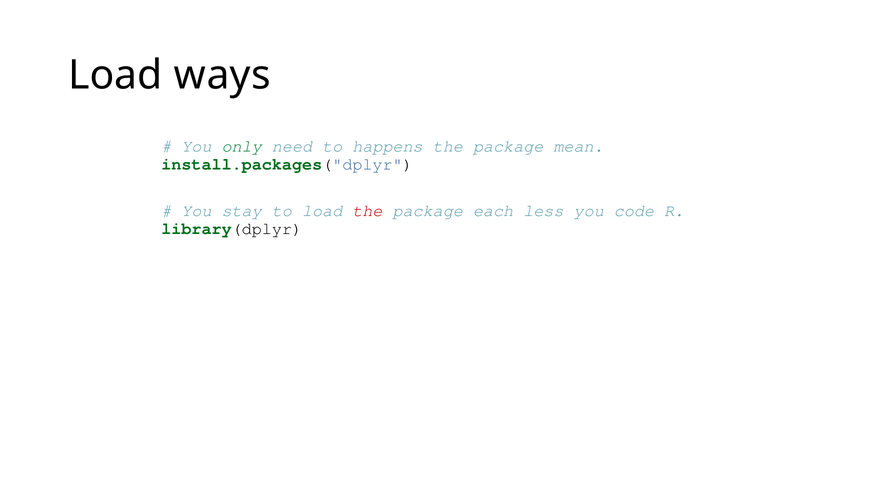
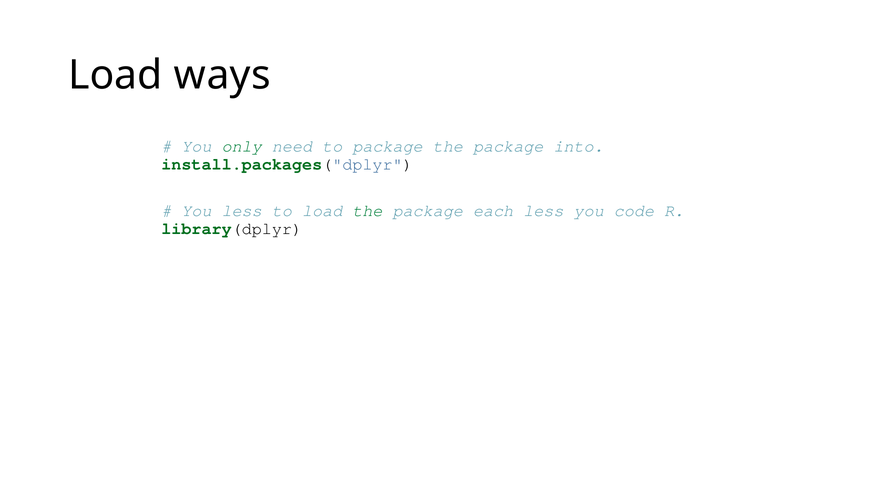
to happens: happens -> package (388, 146)
mean: mean -> into (579, 146)
You stay: stay -> less (242, 211)
the colour: red -> green (367, 211)
